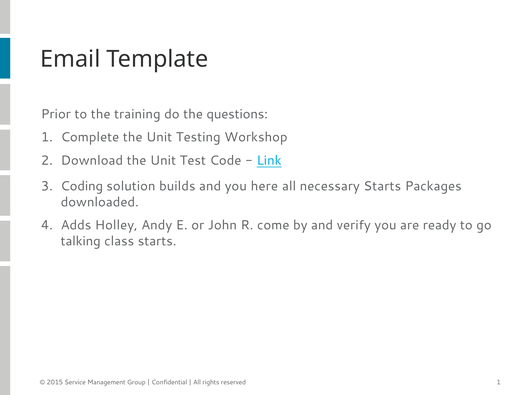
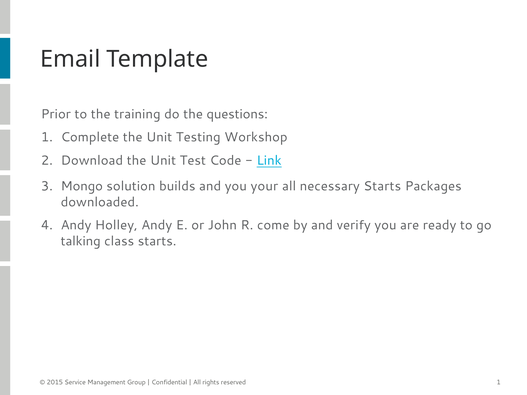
Coding: Coding -> Mongo (82, 186)
here: here -> your (264, 186)
Adds: Adds -> Andy (76, 225)
